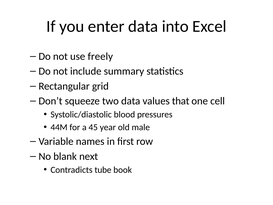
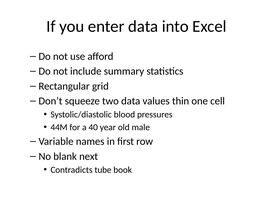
freely: freely -> afford (100, 56)
that: that -> thin (181, 101)
45: 45 -> 40 (93, 127)
